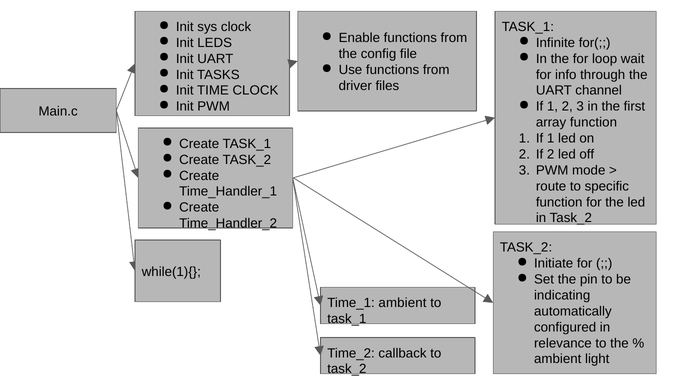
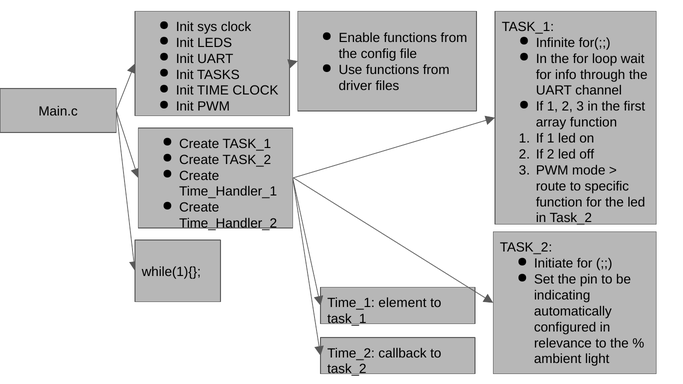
Time_1 ambient: ambient -> element (402, 303)
